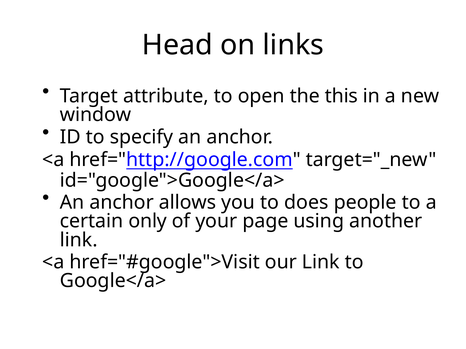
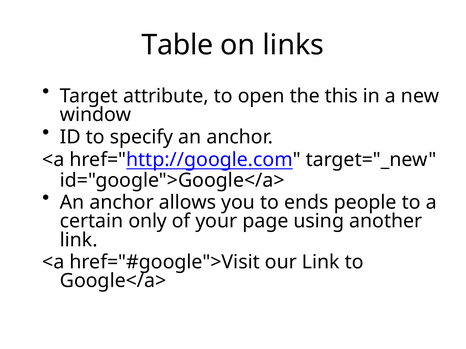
Head: Head -> Table (177, 45)
does: does -> ends (306, 203)
